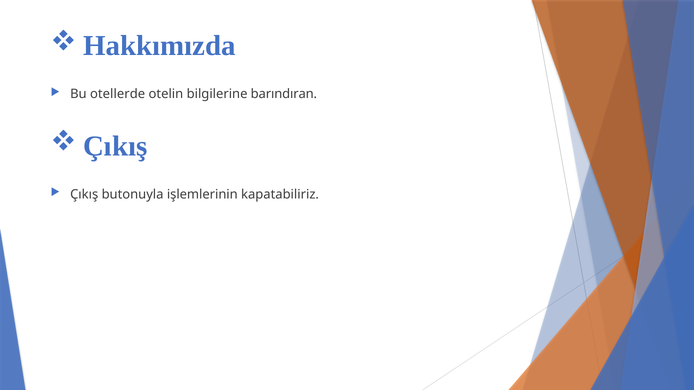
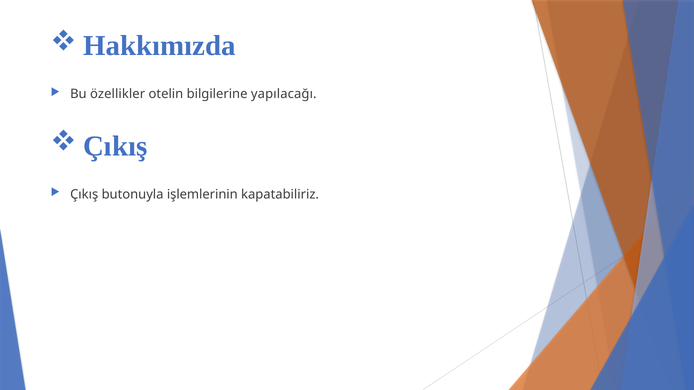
otellerde: otellerde -> özellikler (118, 94)
barındıran: barındıran -> yapılacağı (284, 94)
